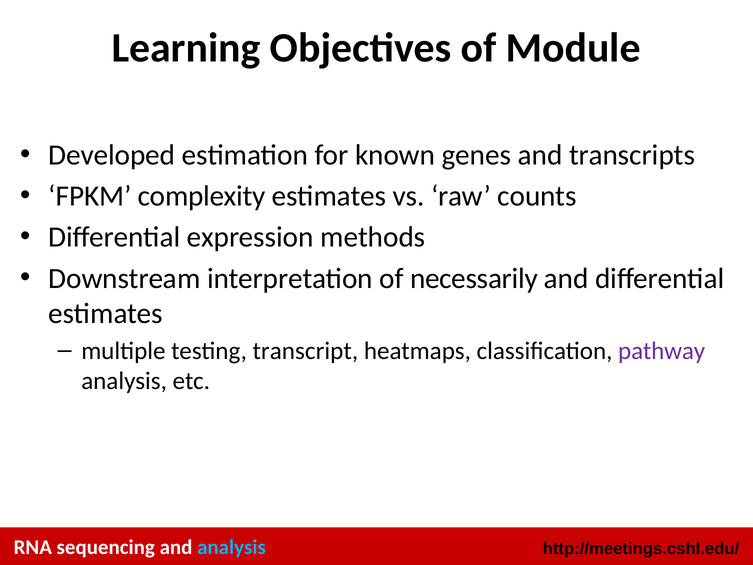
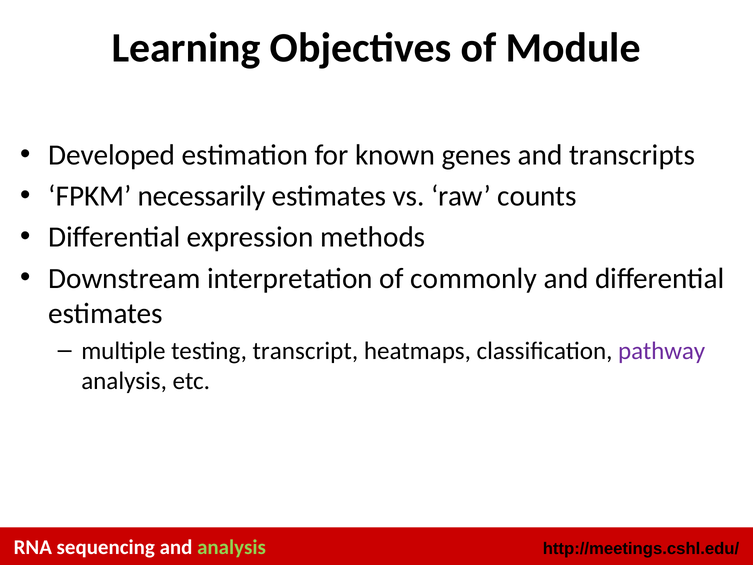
complexity: complexity -> necessarily (202, 196)
necessarily: necessarily -> commonly (474, 278)
analysis colour: light blue -> light green (231, 547)
